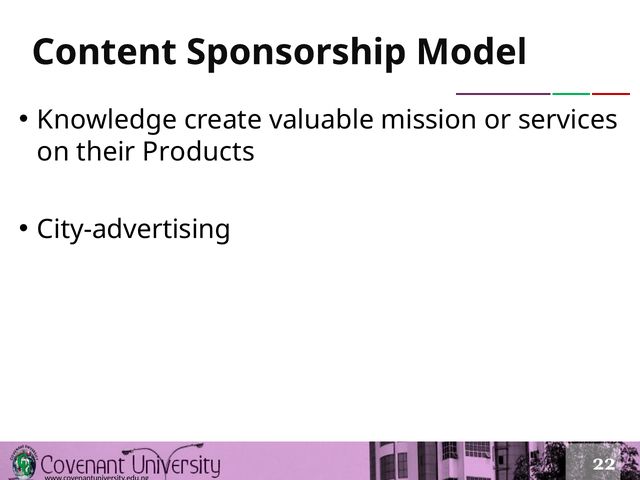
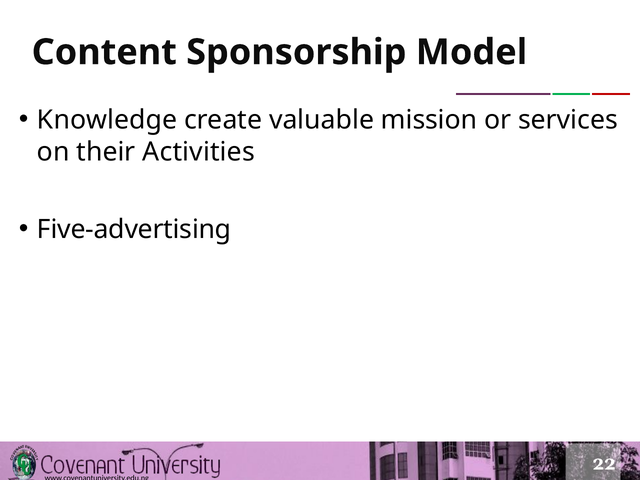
Products: Products -> Activities (199, 152)
City-advertising: City-advertising -> Five-advertising (134, 229)
